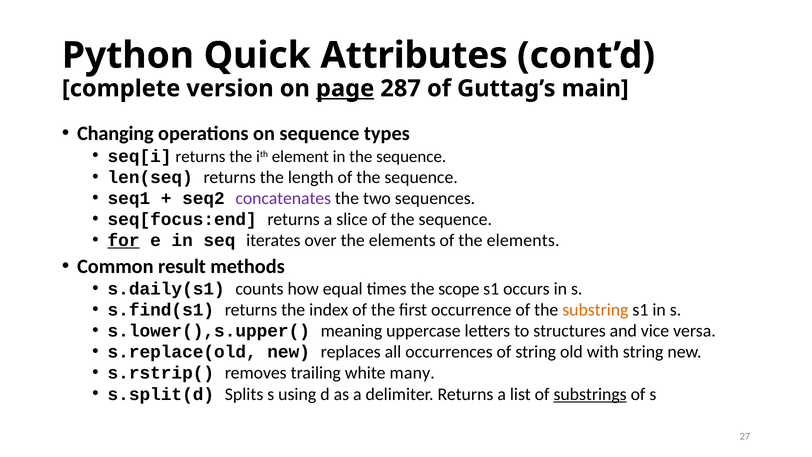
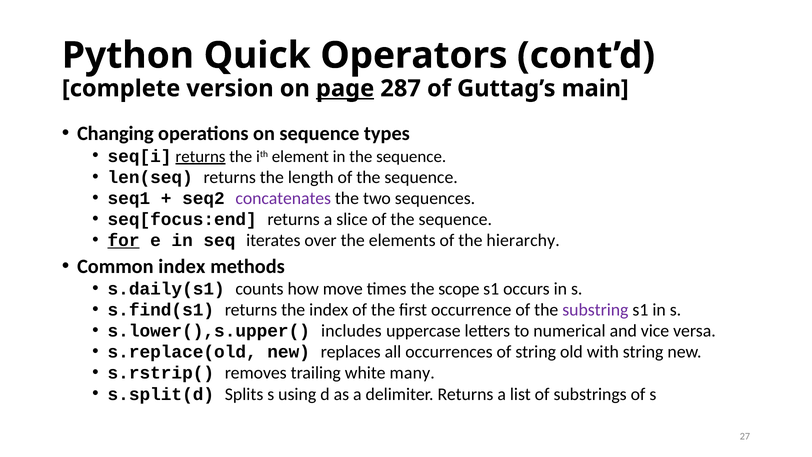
Attributes: Attributes -> Operators (414, 55)
returns underline: none -> present (200, 156)
of the elements: elements -> hierarchy (523, 240)
Common result: result -> index (182, 266)
equal: equal -> move (343, 289)
substring colour: orange -> purple (595, 310)
meaning: meaning -> includes (351, 331)
structures: structures -> numerical (569, 331)
substrings underline: present -> none (590, 394)
